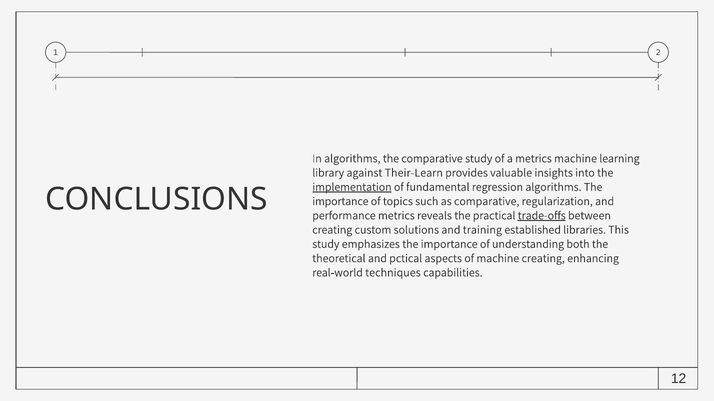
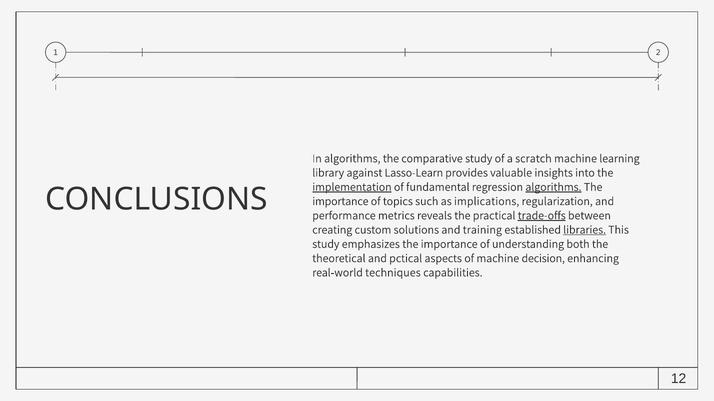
a metrics: metrics -> scratch (533, 159)
Their-Learn: Their-Learn -> Lasso-Learn (414, 173)
algorithms underline: none -> present (553, 187)
as comparative: comparative -> implications (487, 202)
libraries underline: none -> present (585, 230)
machine creating: creating -> decision (543, 259)
